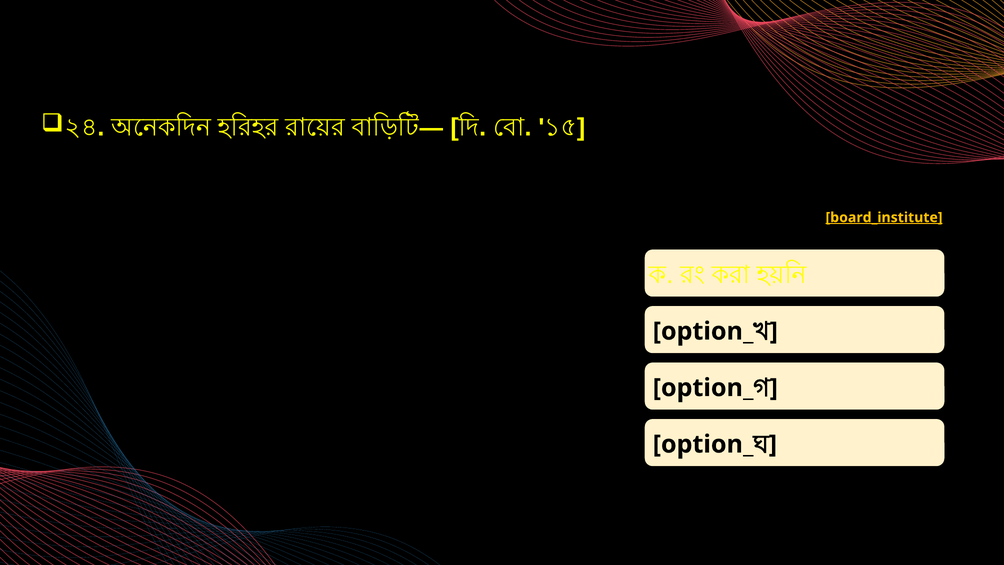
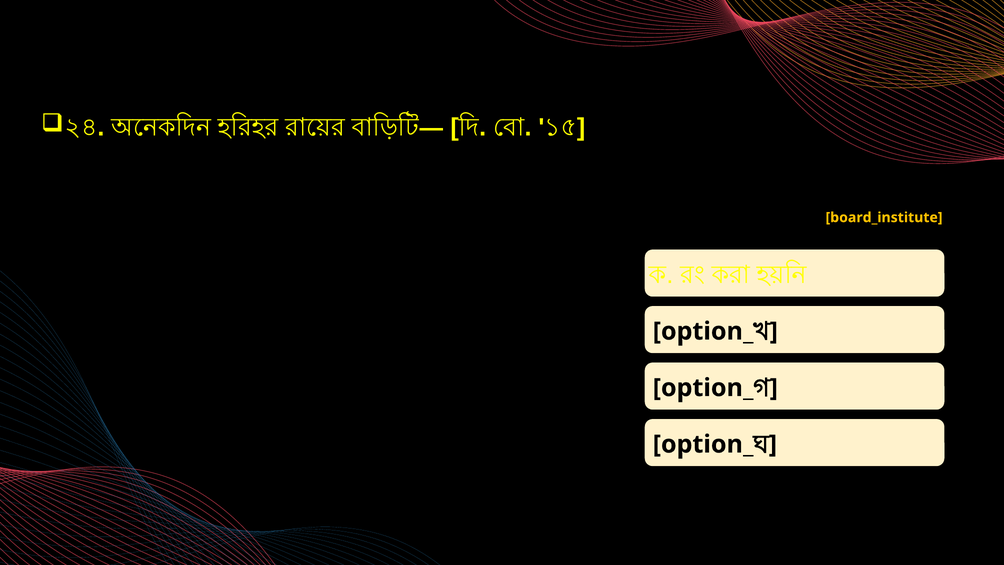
board_institute underline: present -> none (884, 217)
